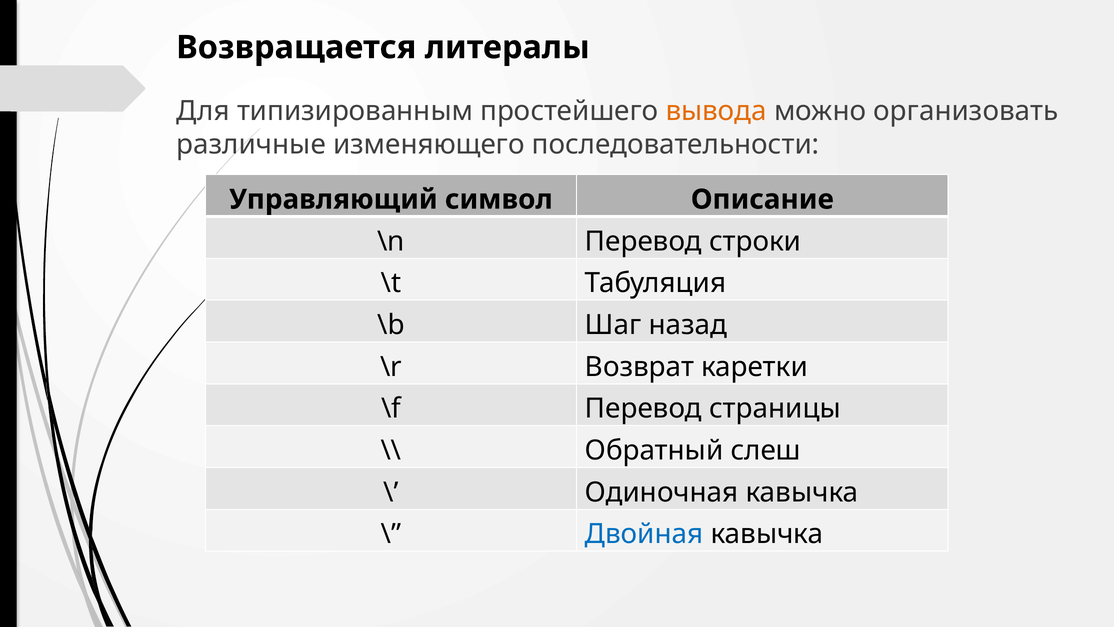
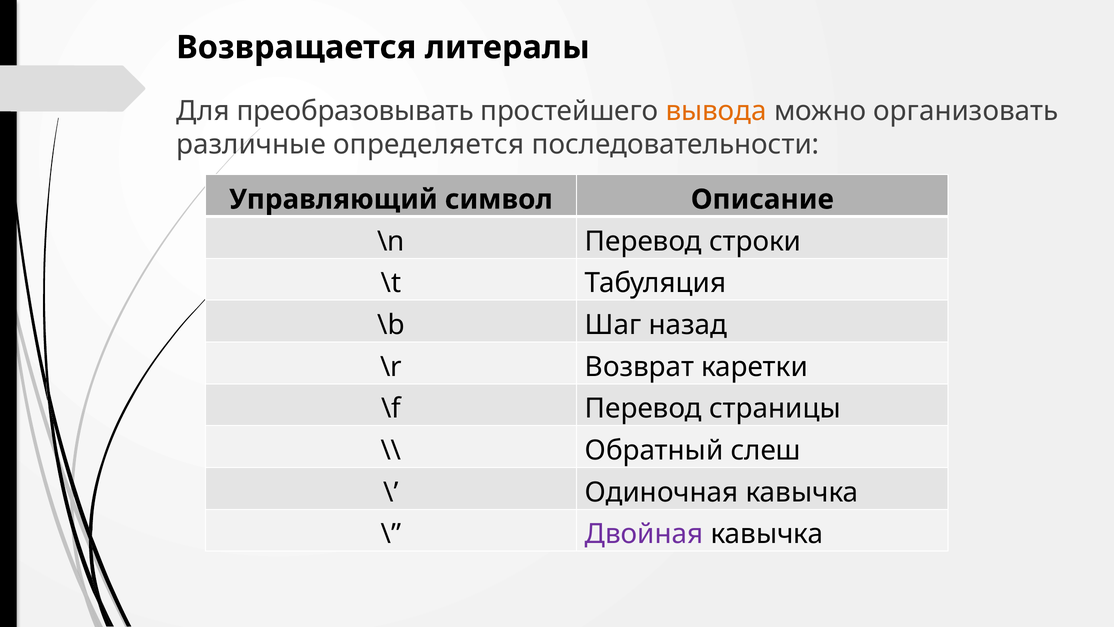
типизированным: типизированным -> преобразовывать (355, 111)
изменяющего: изменяющего -> определяется (429, 144)
Двойная colour: blue -> purple (644, 534)
